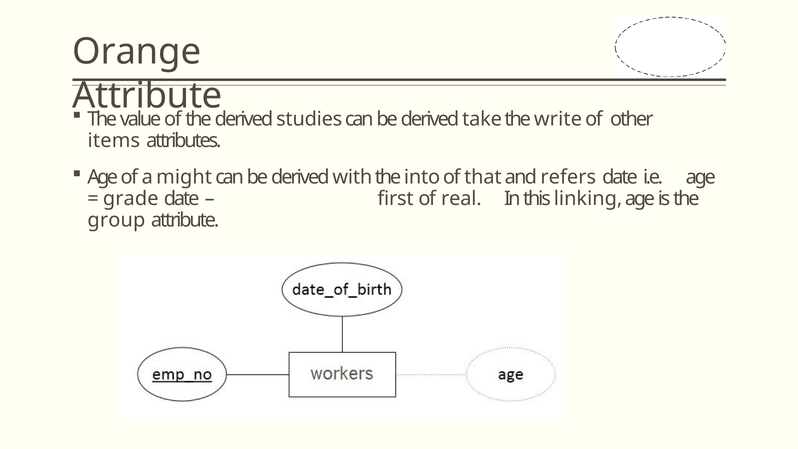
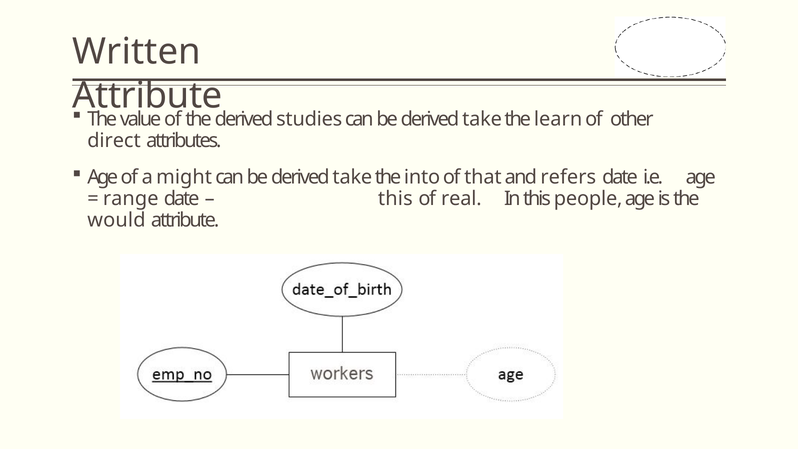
Orange: Orange -> Written (137, 52)
write: write -> learn (558, 119)
items: items -> direct (114, 141)
with: with -> take (352, 177)
grade: grade -> range (131, 199)
first: first -> this (395, 199)
linking: linking -> people (588, 199)
group: group -> would (116, 220)
